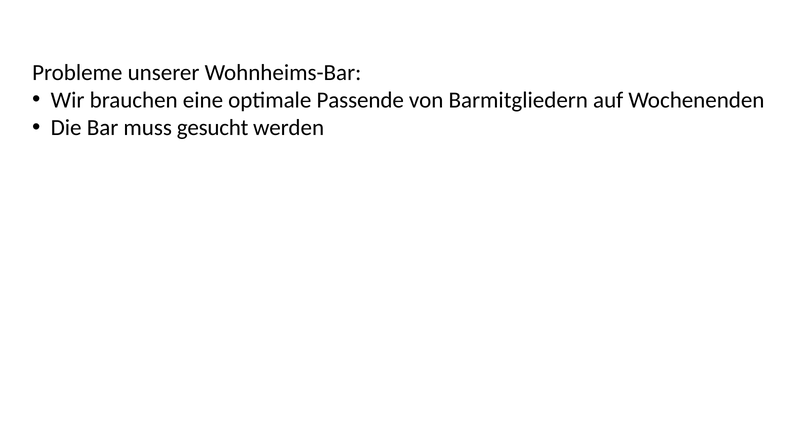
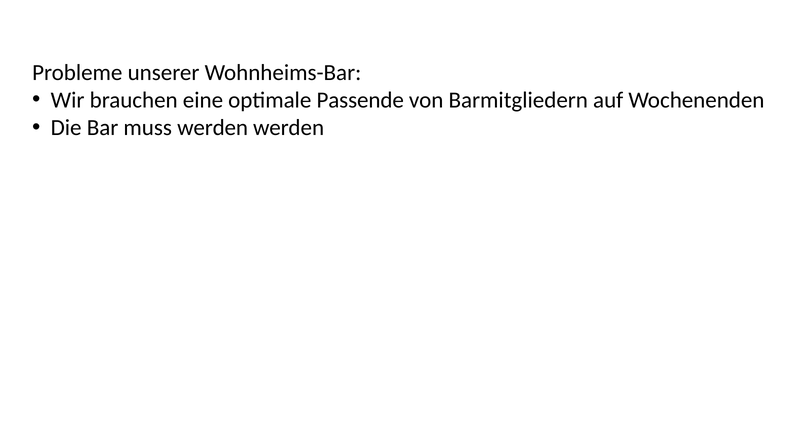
muss gesucht: gesucht -> werden (213, 128)
